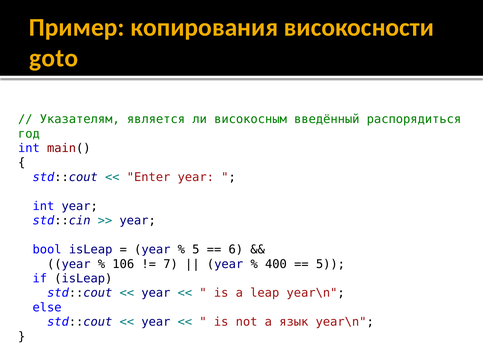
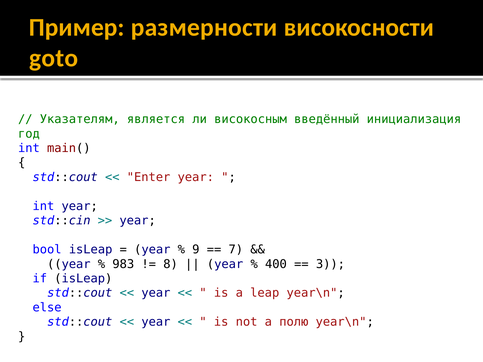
копирования: копирования -> размерности (204, 28)
распорядиться: распорядиться -> инициализация (414, 119)
5: 5 -> 9 (196, 250)
6: 6 -> 7 (236, 250)
106: 106 -> 983 (123, 264)
7: 7 -> 8 (171, 264)
5: 5 -> 3 (330, 264)
язык: язык -> полю (294, 322)
